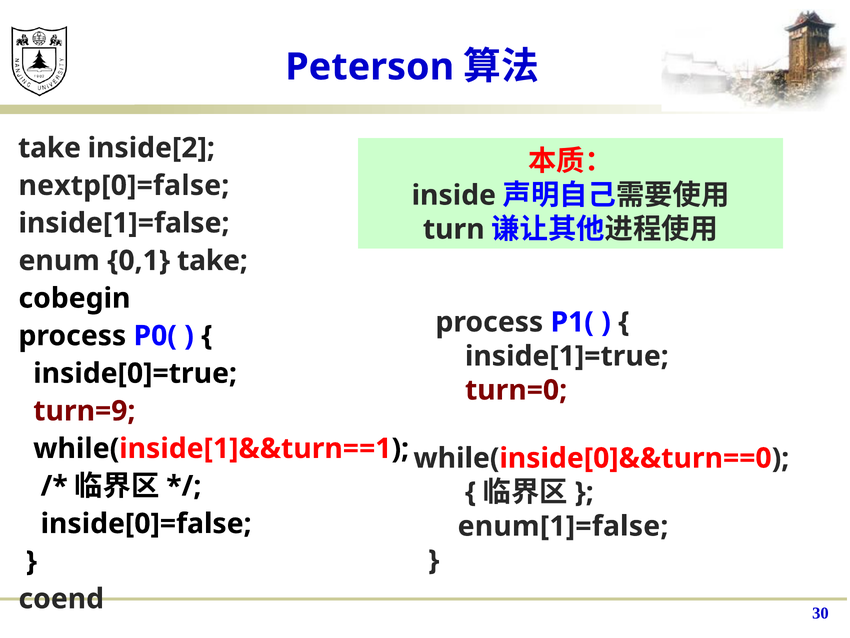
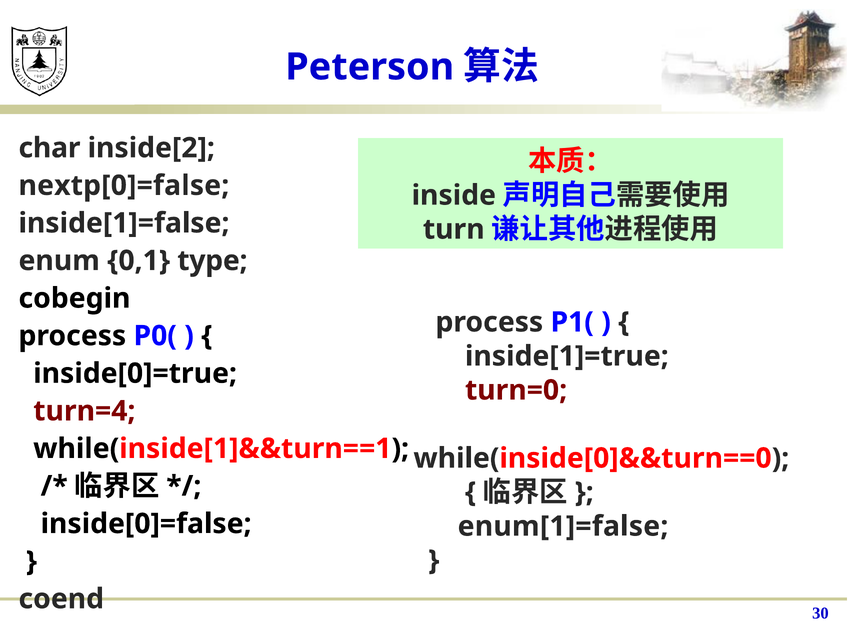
take: take -> char (49, 148)
0,1 take: take -> type (212, 261)
turn=9: turn=9 -> turn=4 (84, 411)
